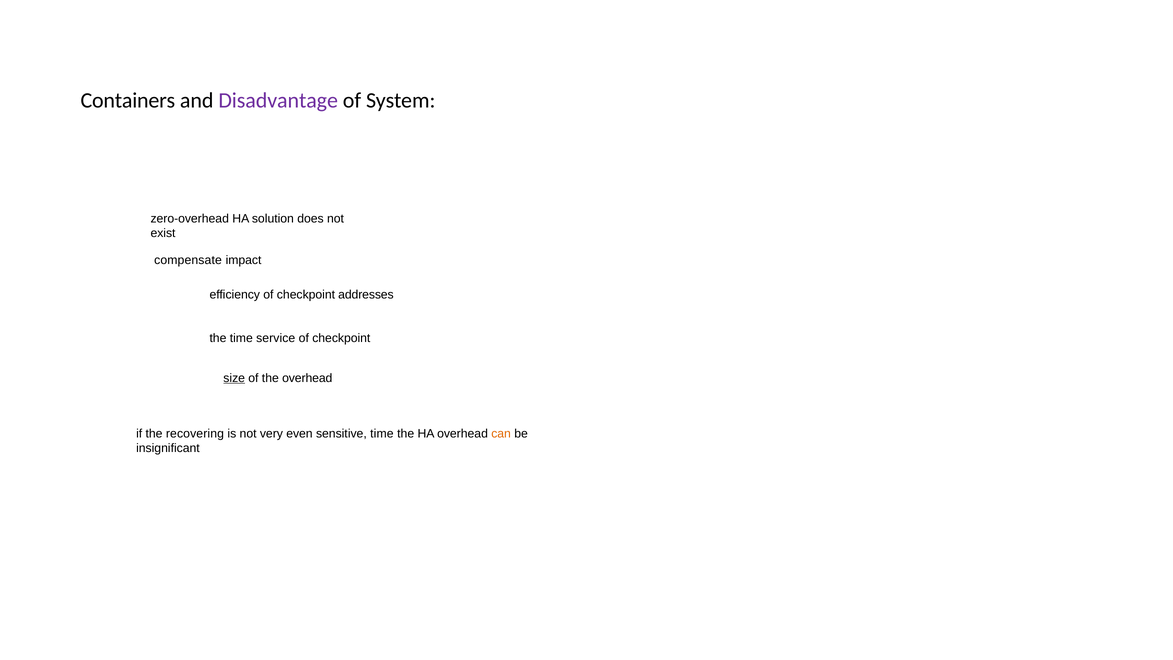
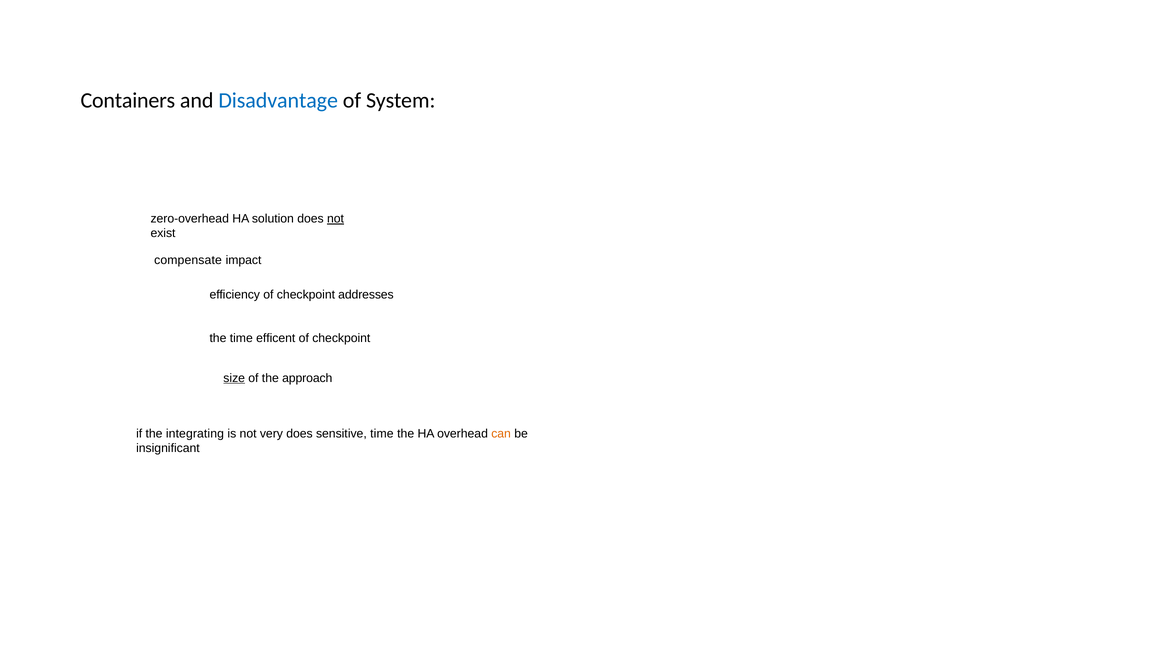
Disadvantage colour: purple -> blue (278, 100)
not underline: none -> present (336, 219)
service: service -> efficent (276, 338)
the overhead: overhead -> approach (307, 378)
recovering: recovering -> integrating (195, 433)
very even: even -> does (299, 433)
